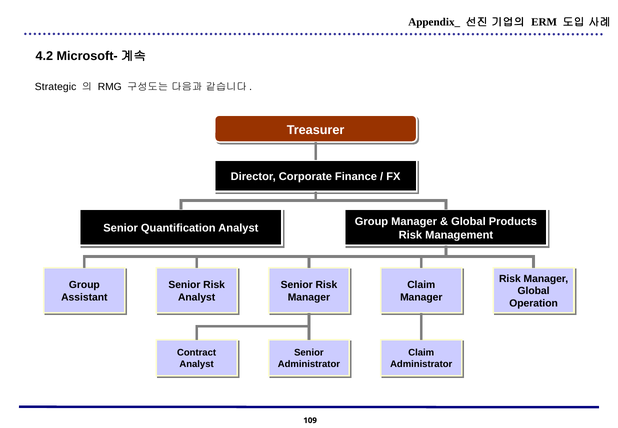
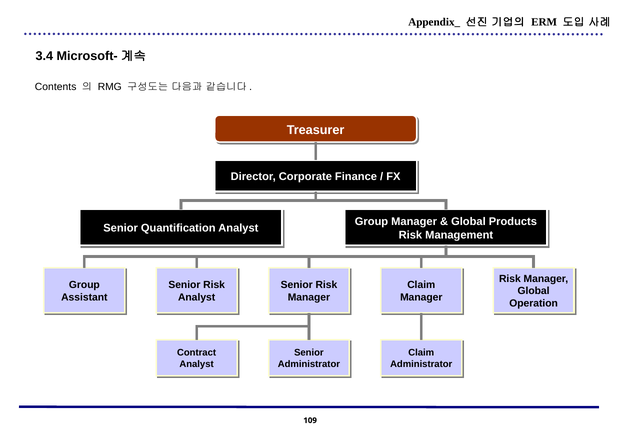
4.2: 4.2 -> 3.4 (44, 56)
Strategic: Strategic -> Contents (56, 87)
